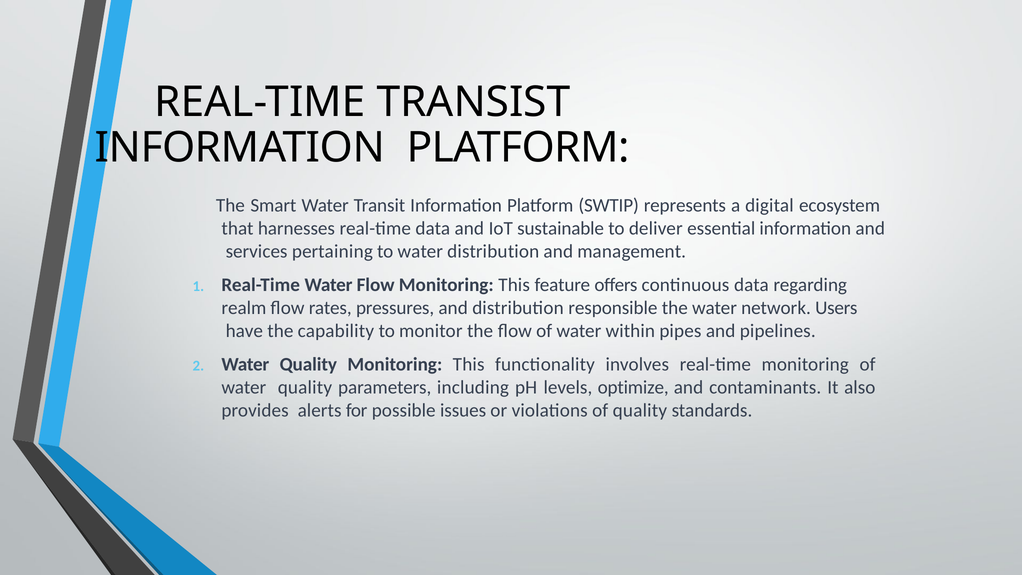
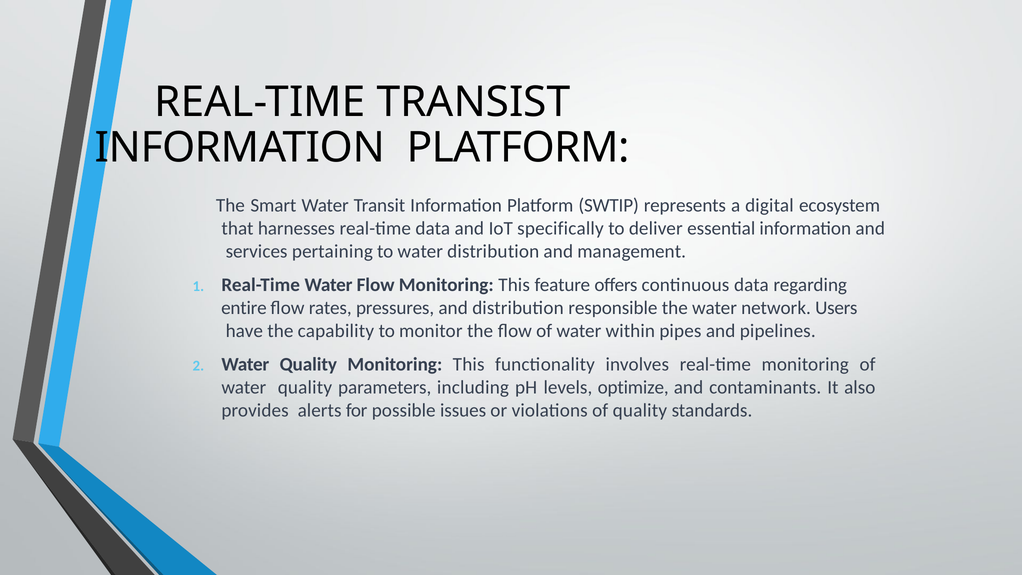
sustainable: sustainable -> specifically (560, 228)
realm: realm -> entire (244, 308)
